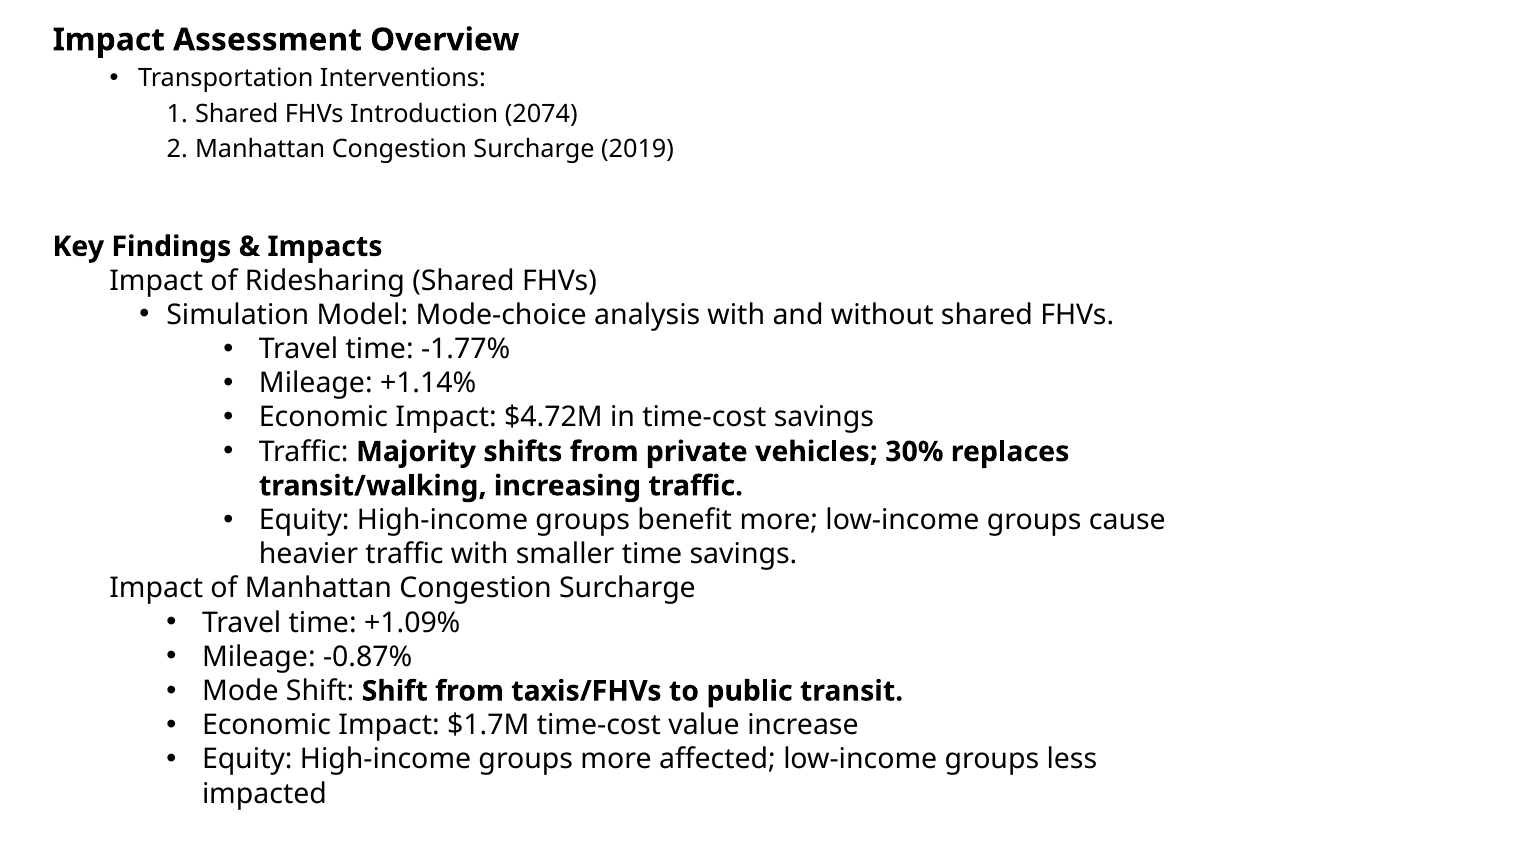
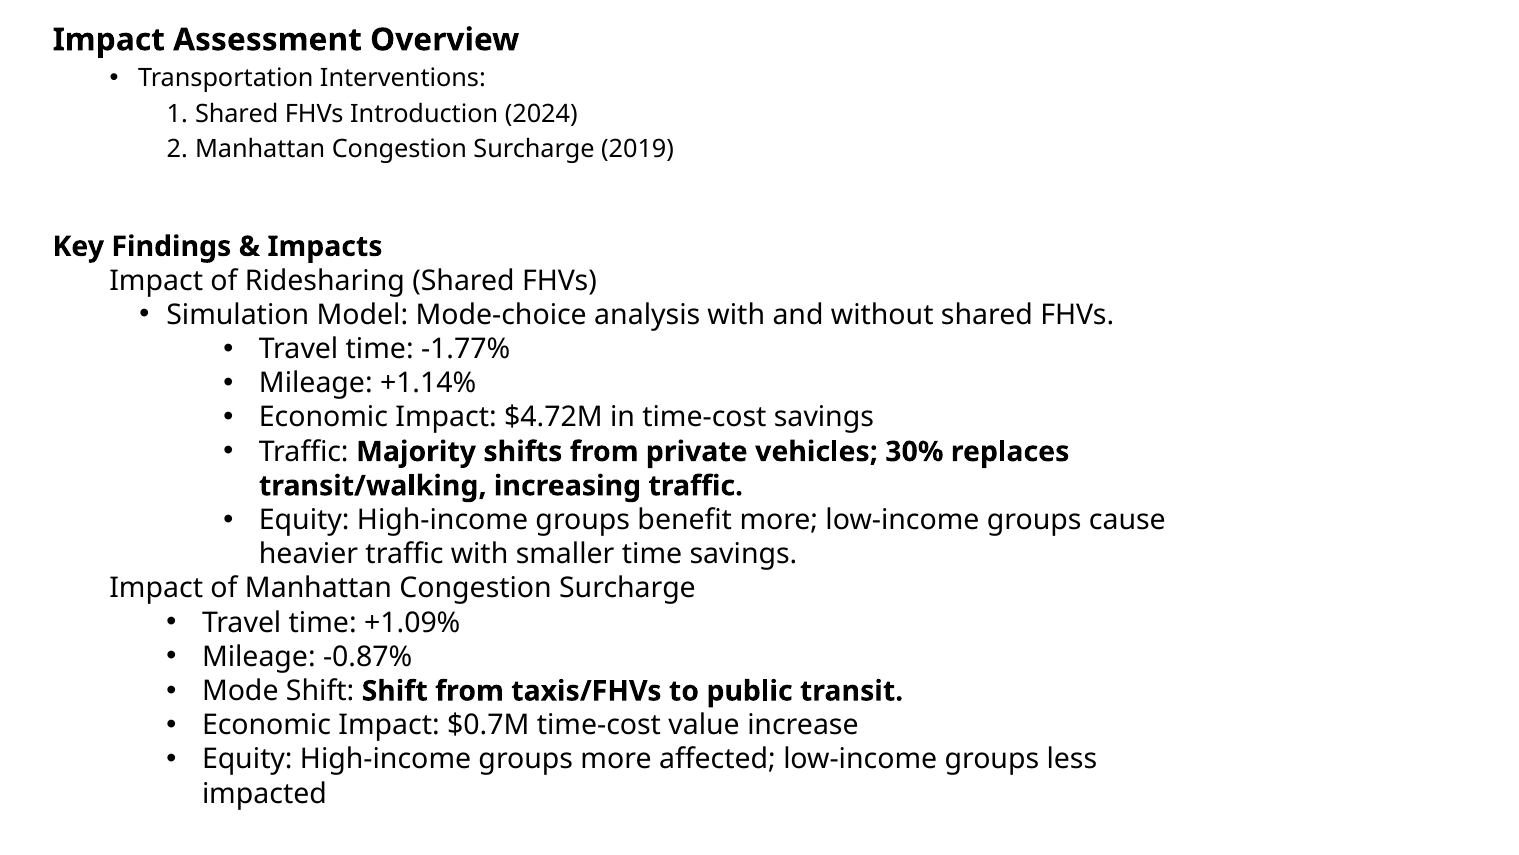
2074: 2074 -> 2024 (541, 114)
$1.7M: $1.7M -> $0.7M (488, 725)
